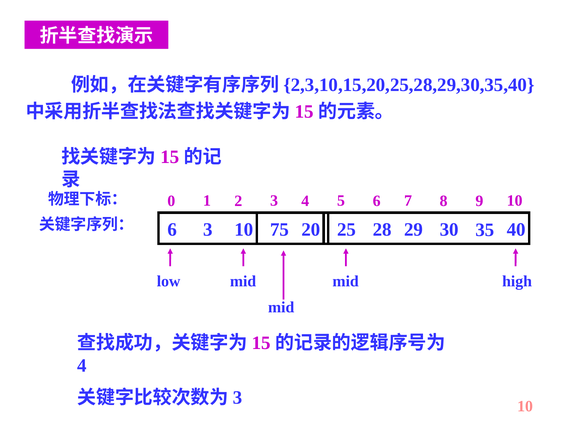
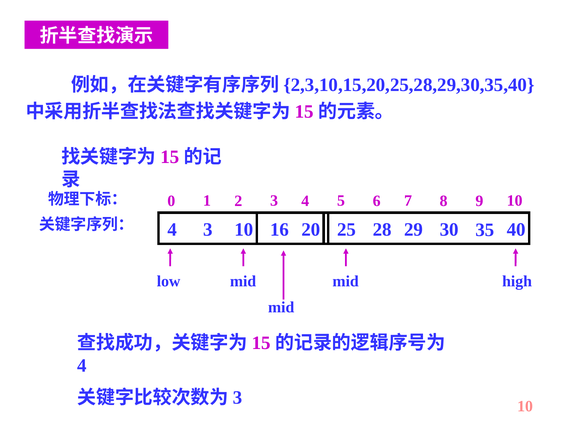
6: 6 -> 4 (172, 230)
75: 75 -> 16 (280, 230)
